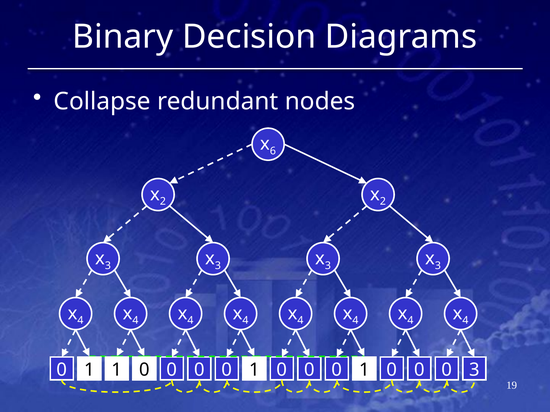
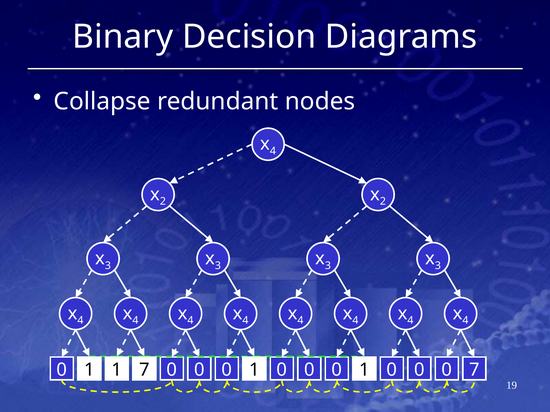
6: 6 -> 4 (273, 151)
1 0: 0 -> 7 (144, 370)
0 3: 3 -> 7 (474, 370)
